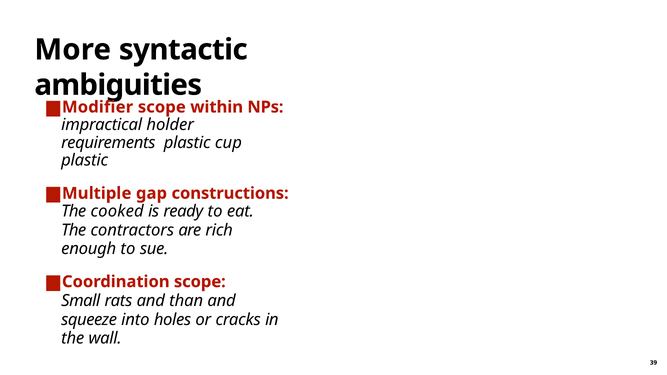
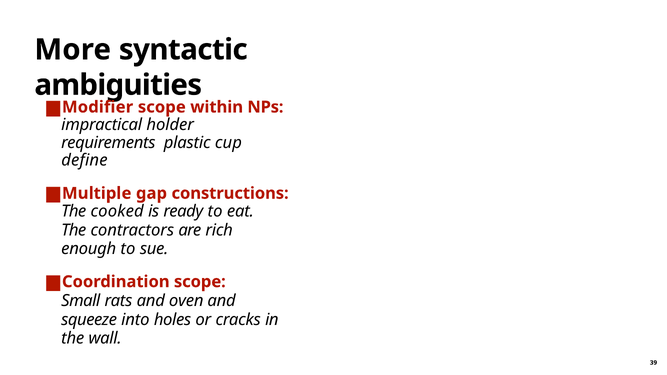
plastic: plastic -> define (84, 160)
than: than -> oven (186, 301)
